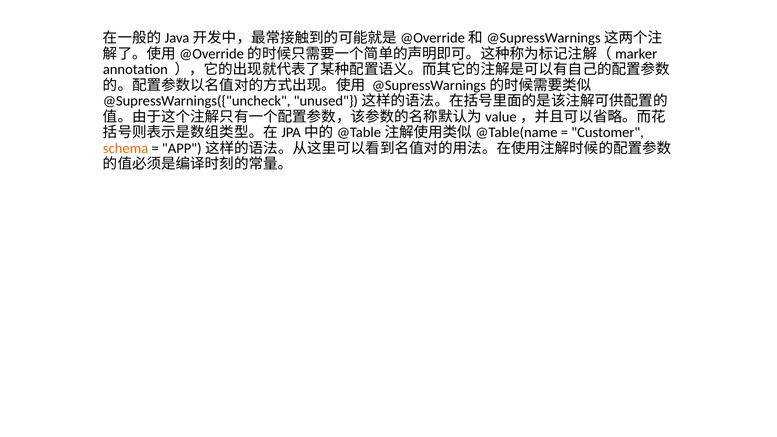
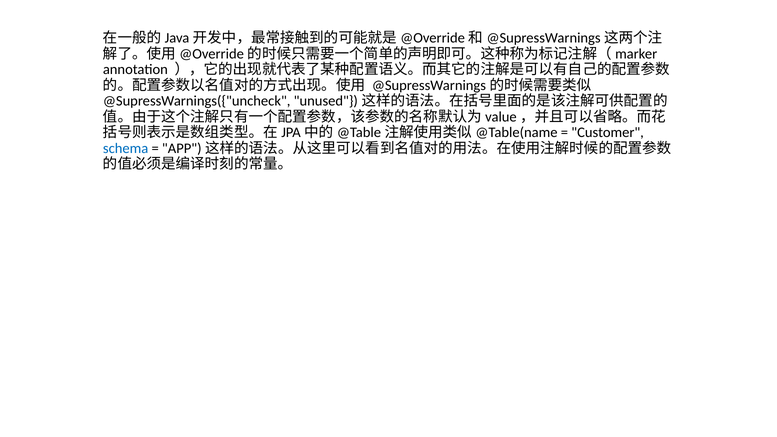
schema colour: orange -> blue (126, 148)
